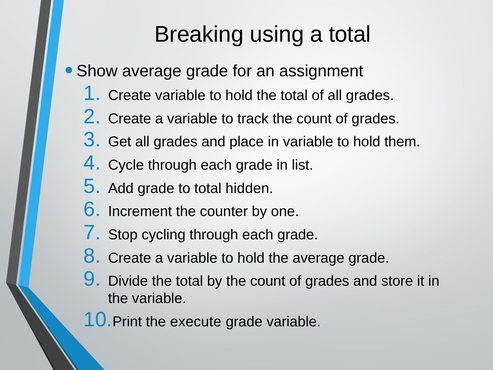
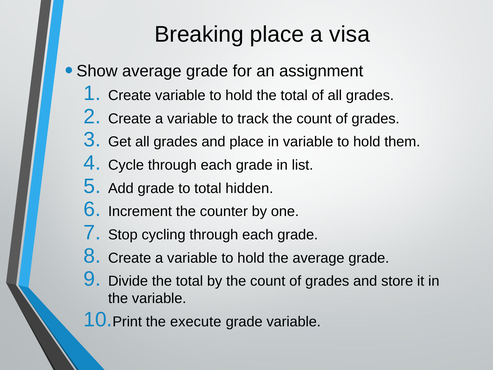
Breaking using: using -> place (277, 34)
a total: total -> visa (350, 34)
